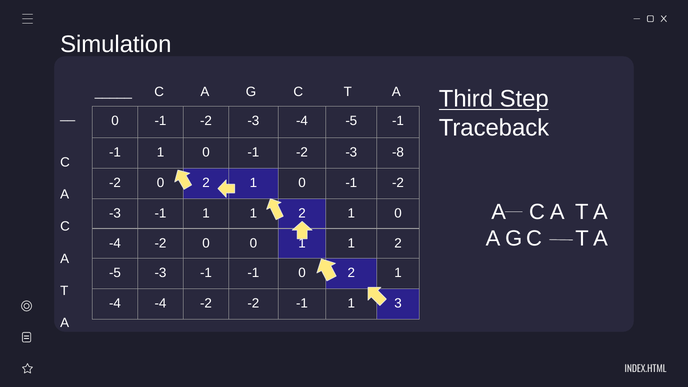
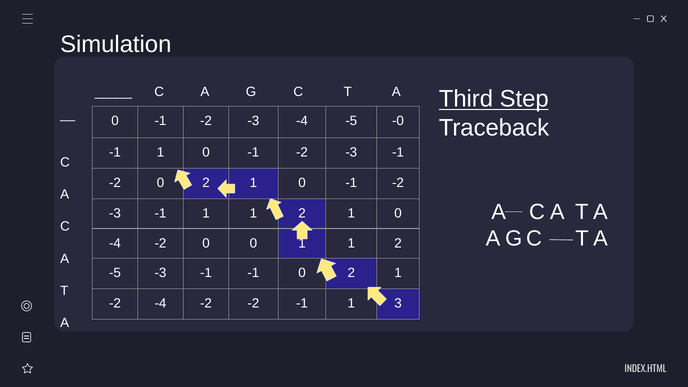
-5 -1: -1 -> -0 (398, 121)
-8: -8 -> -1 (398, 153)
-4: -4 -> -2 (115, 303)
